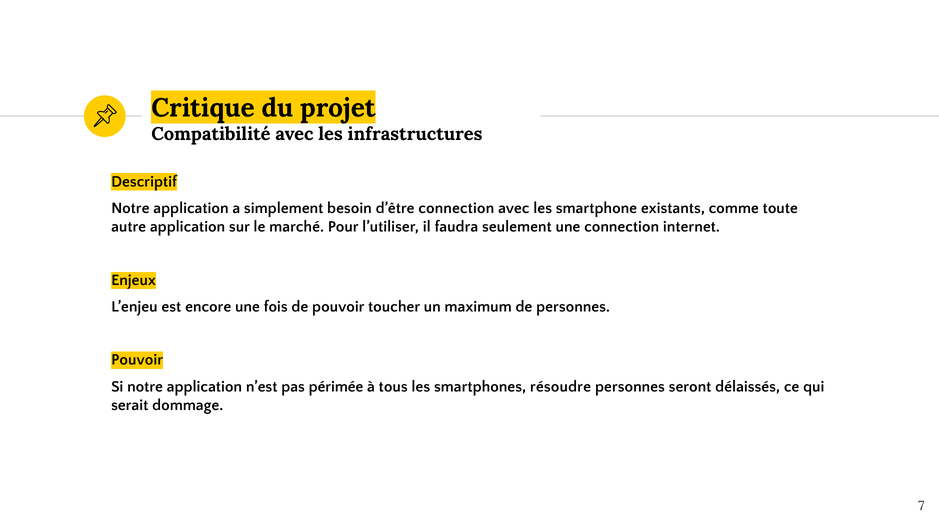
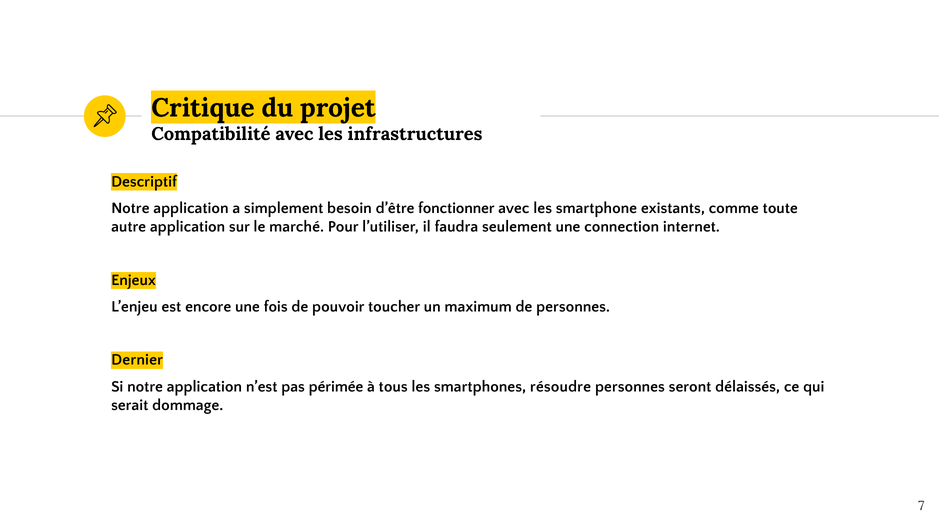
d’être connection: connection -> fonctionner (456, 208)
Pouvoir: Pouvoir -> Dernier (137, 360)
